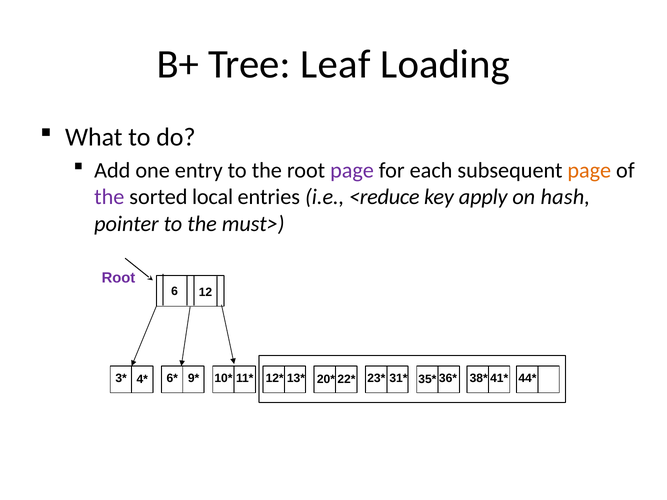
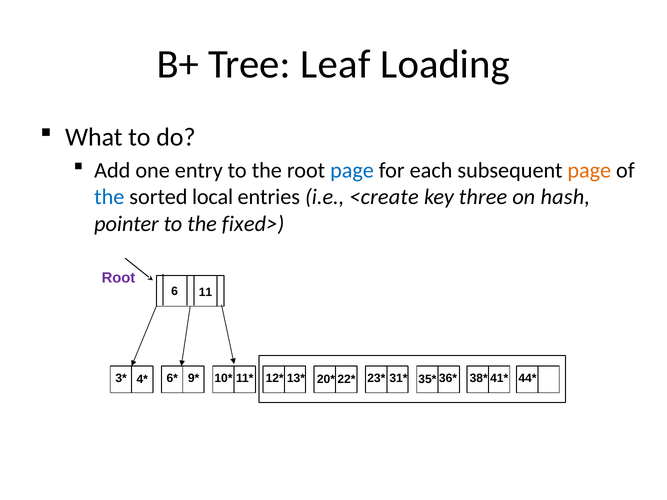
page colour: purple -> blue (352, 170)
the colour: purple -> blue (109, 197)
<reduce: <reduce -> <create (384, 197)
apply: apply -> three (483, 197)
must>: must> -> fixed> (253, 224)
12: 12 -> 11 (205, 293)
